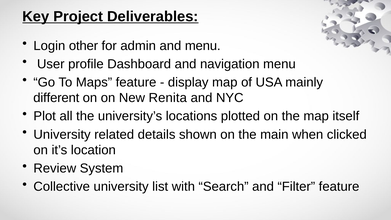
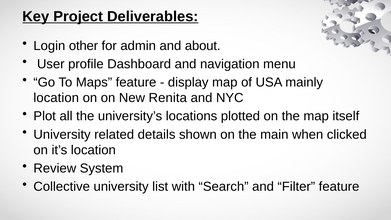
and menu: menu -> about (203, 46)
different: different -> location (56, 98)
